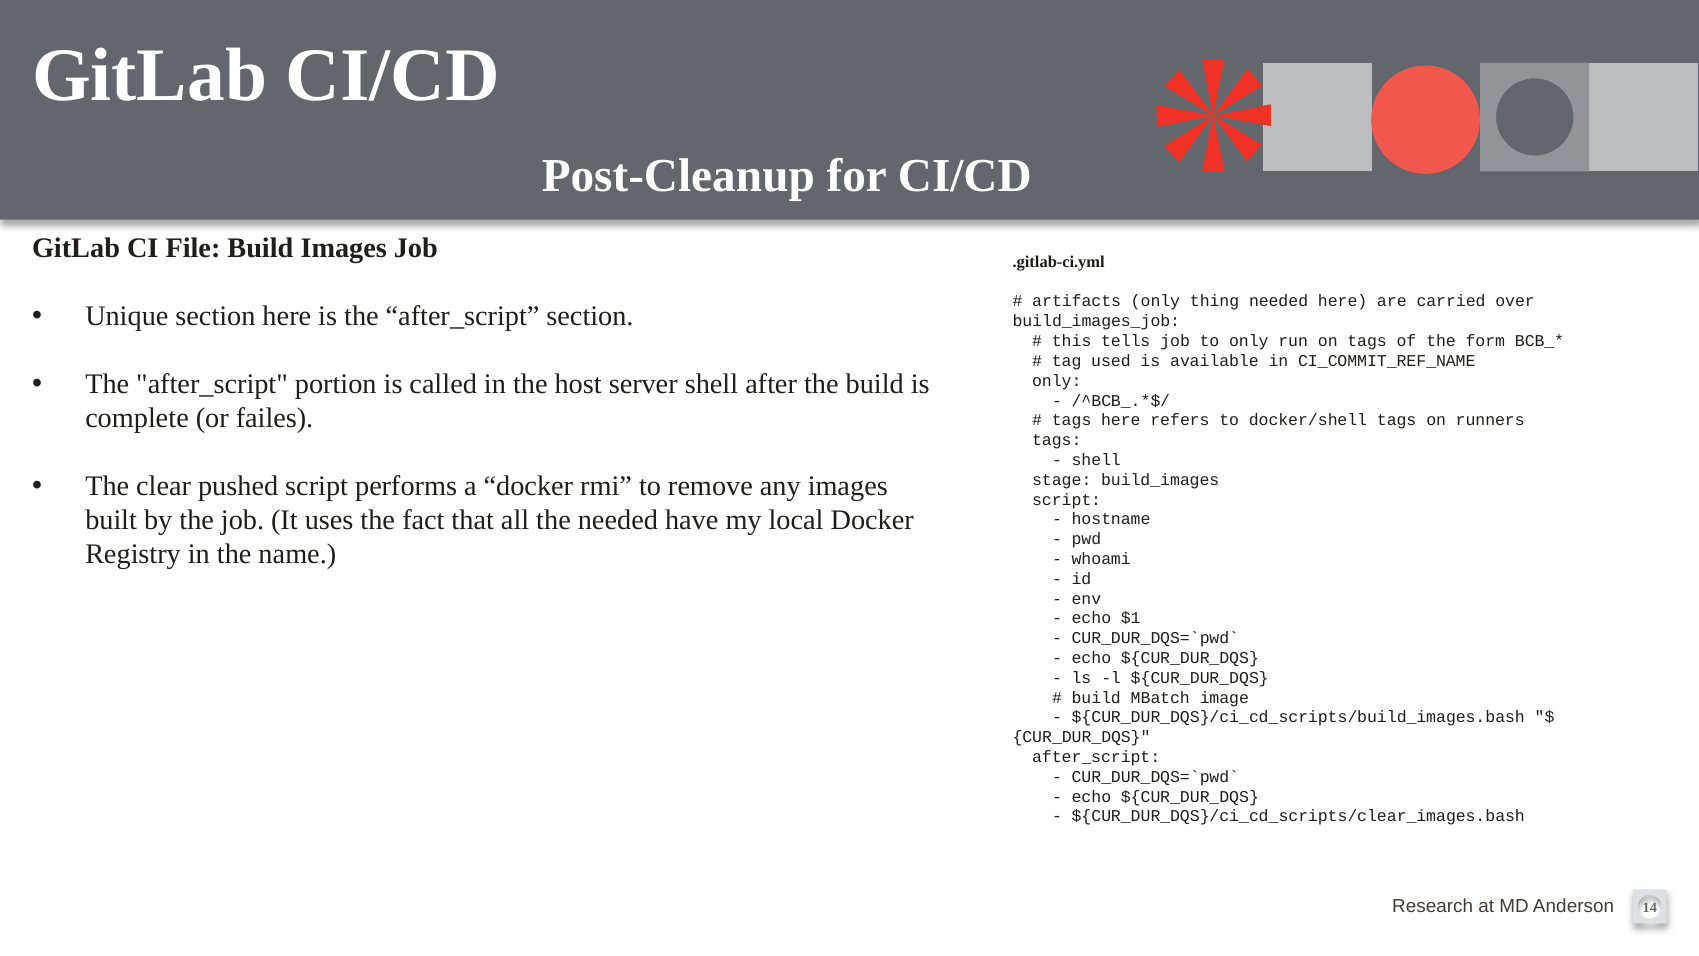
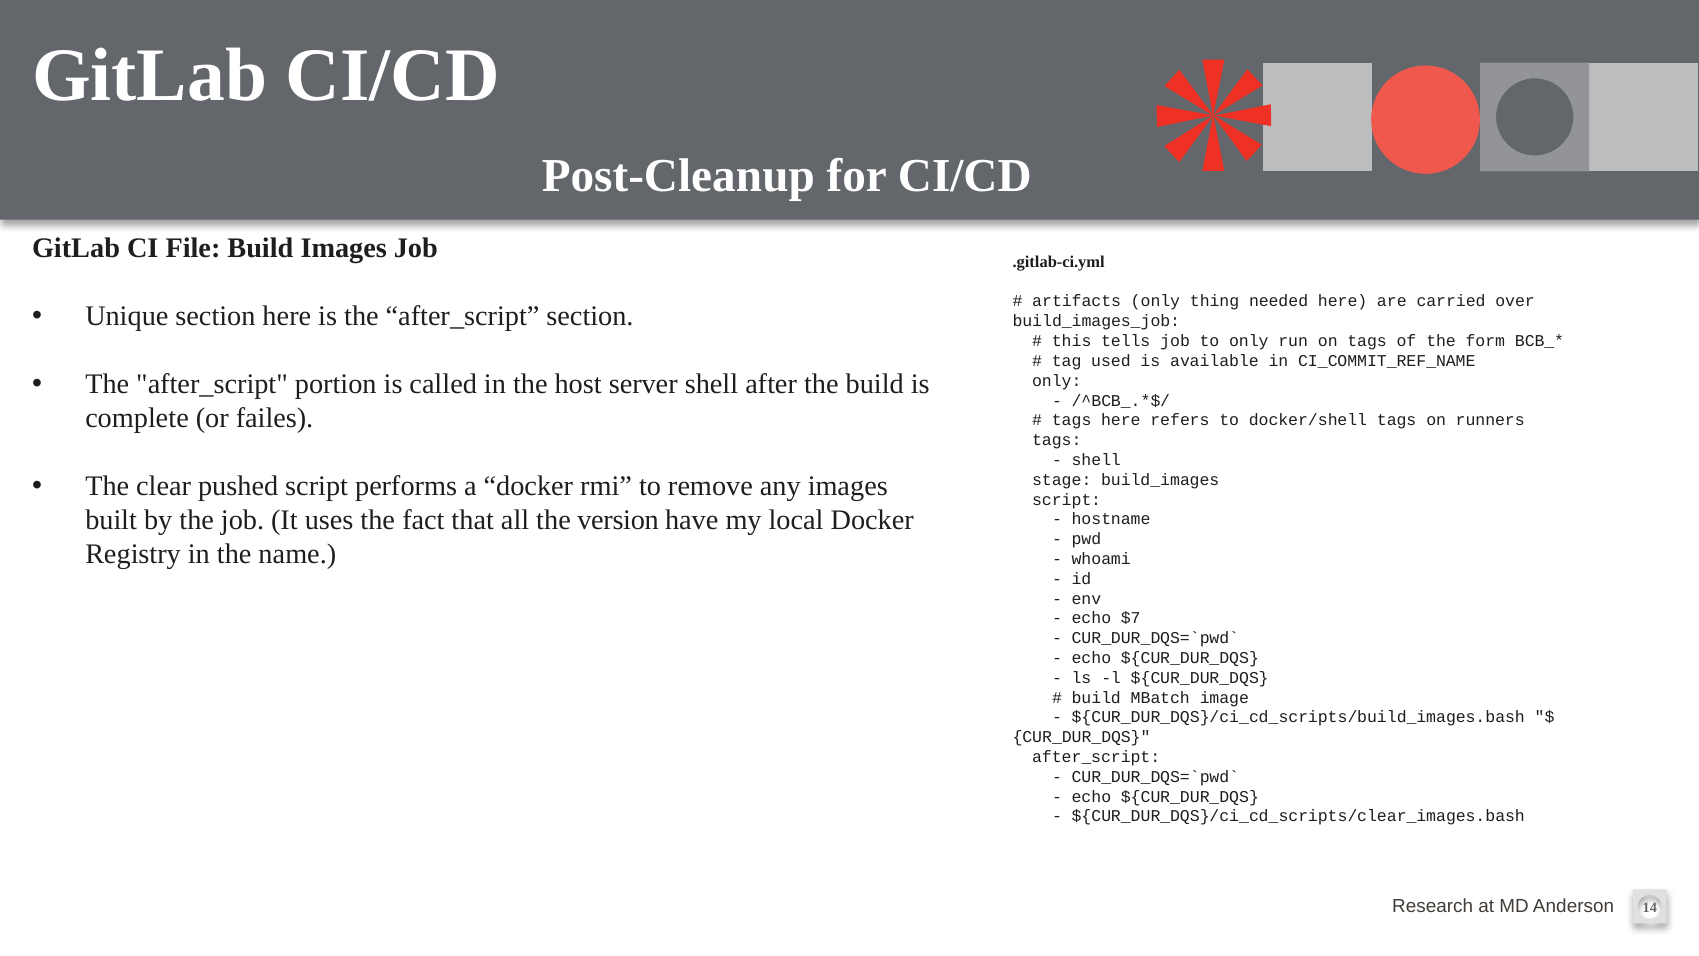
the needed: needed -> version (618, 520)
$1: $1 -> $7 (1131, 618)
